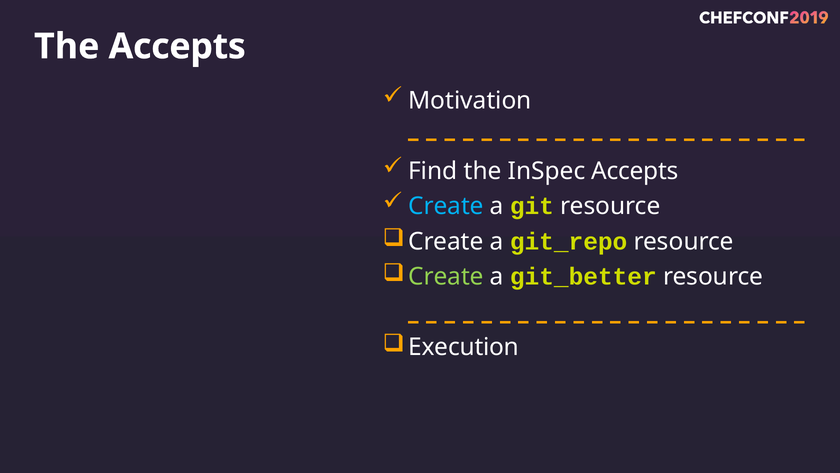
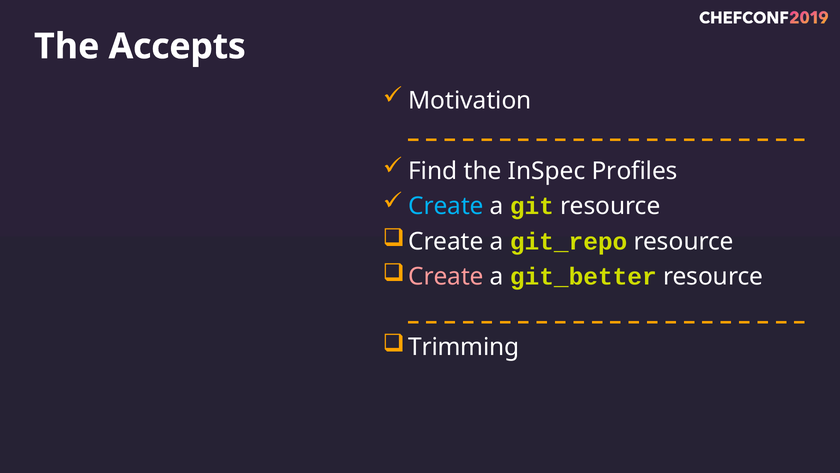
InSpec Accepts: Accepts -> Profiles (635, 171)
Create colour: light green -> pink (446, 277)
Execution: Execution -> Trimming (464, 347)
